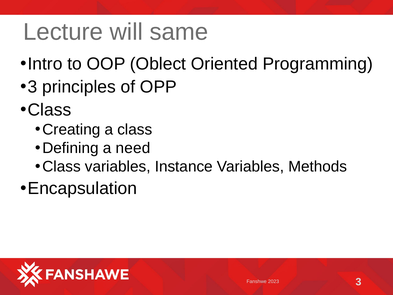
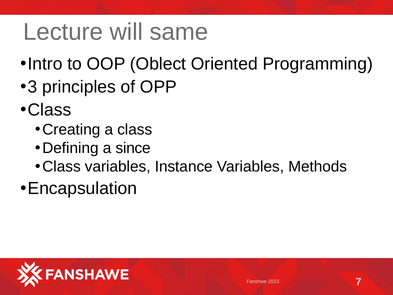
need: need -> since (133, 148)
3: 3 -> 7 (358, 282)
